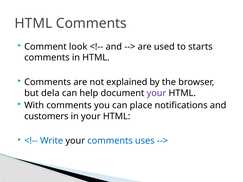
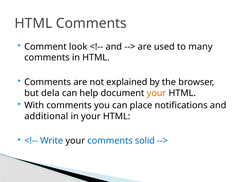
starts: starts -> many (200, 47)
your colour: purple -> orange (156, 93)
customers: customers -> additional (46, 116)
uses: uses -> solid (145, 141)
